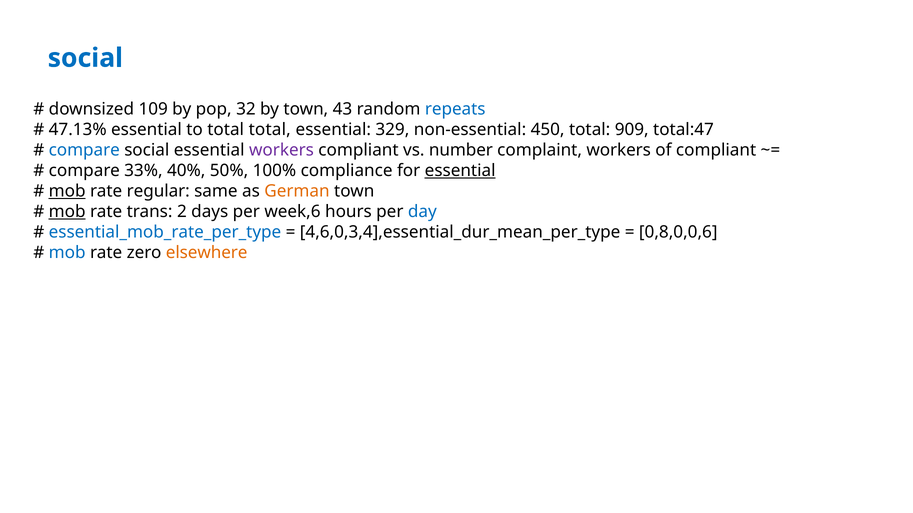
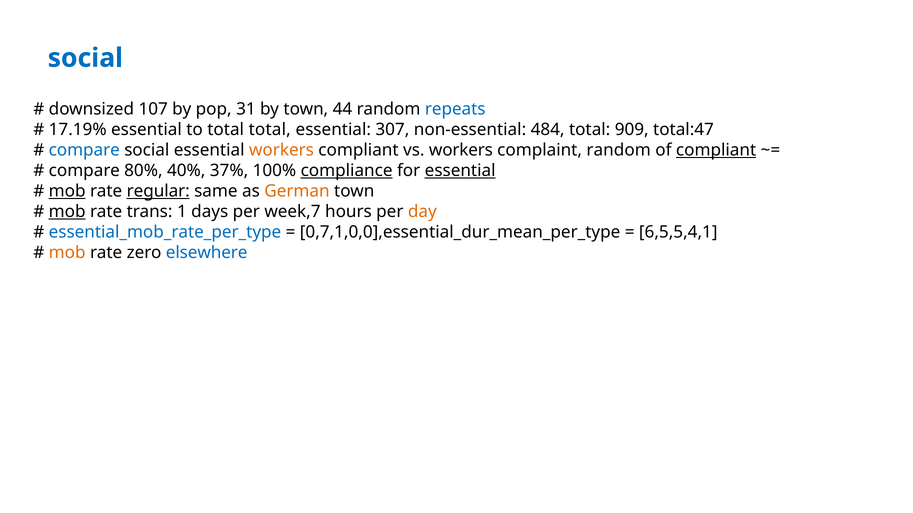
109: 109 -> 107 (153, 109)
32: 32 -> 31 (246, 109)
43: 43 -> 44 (343, 109)
47.13%: 47.13% -> 17.19% (78, 130)
329: 329 -> 307 (392, 130)
450: 450 -> 484 (548, 130)
workers colour: purple -> orange (281, 150)
vs number: number -> workers (461, 150)
complaint workers: workers -> random (619, 150)
compliant underline: none -> present (716, 150)
33%: 33% -> 80% (143, 171)
50%: 50% -> 37% (229, 171)
compliance underline: none -> present (347, 171)
regular underline: none -> present (158, 191)
2: 2 -> 1 (182, 212)
week,6: week,6 -> week,7 (292, 212)
day colour: blue -> orange (422, 212)
4,6,0,3,4],essential_dur_mean_per_type: 4,6,0,3,4],essential_dur_mean_per_type -> 0,7,1,0,0],essential_dur_mean_per_type (460, 232)
0,8,0,0,6: 0,8,0,0,6 -> 6,5,5,4,1 (678, 232)
mob colour: blue -> orange (67, 253)
elsewhere colour: orange -> blue (207, 253)
